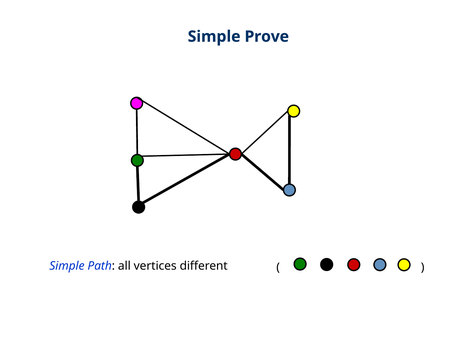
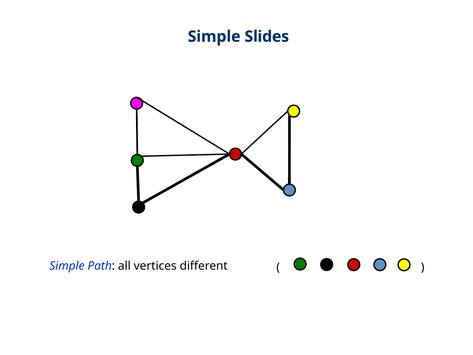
Prove: Prove -> Slides (267, 37)
